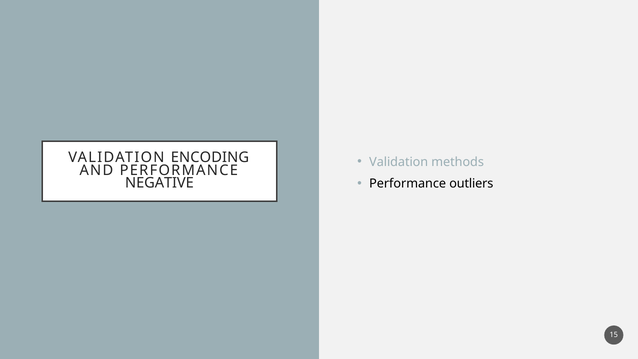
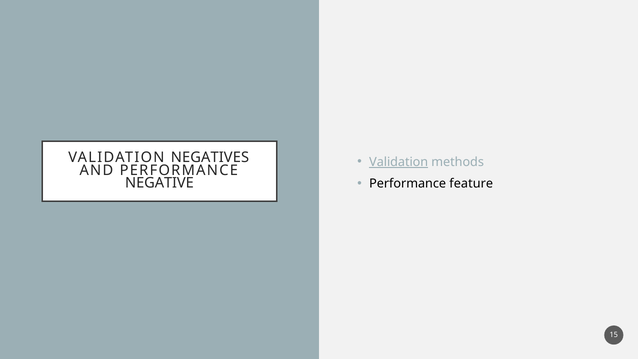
ENCODING: ENCODING -> NEGATIVES (210, 158)
Validation underline: none -> present (399, 162)
outliers: outliers -> feature (471, 184)
